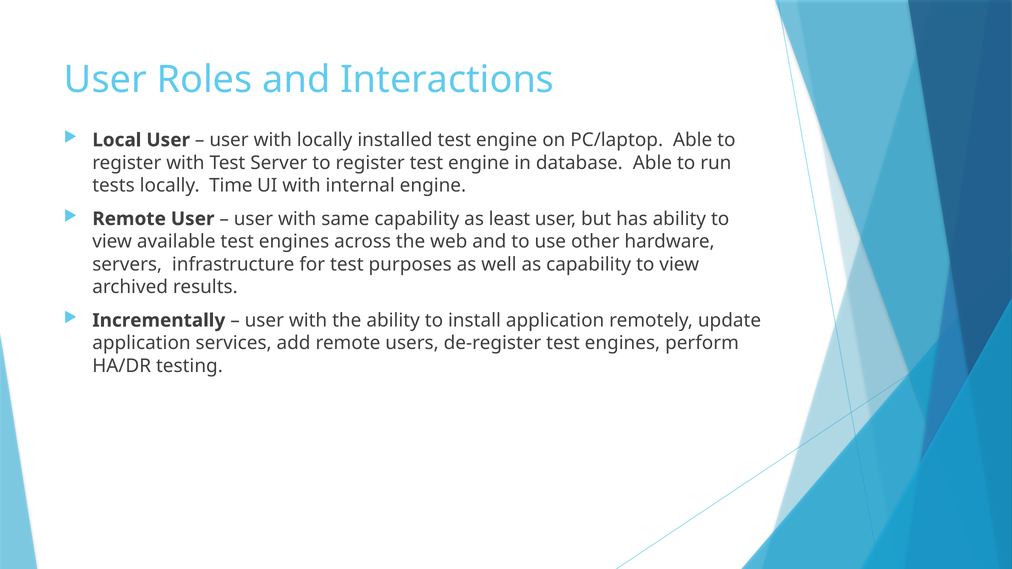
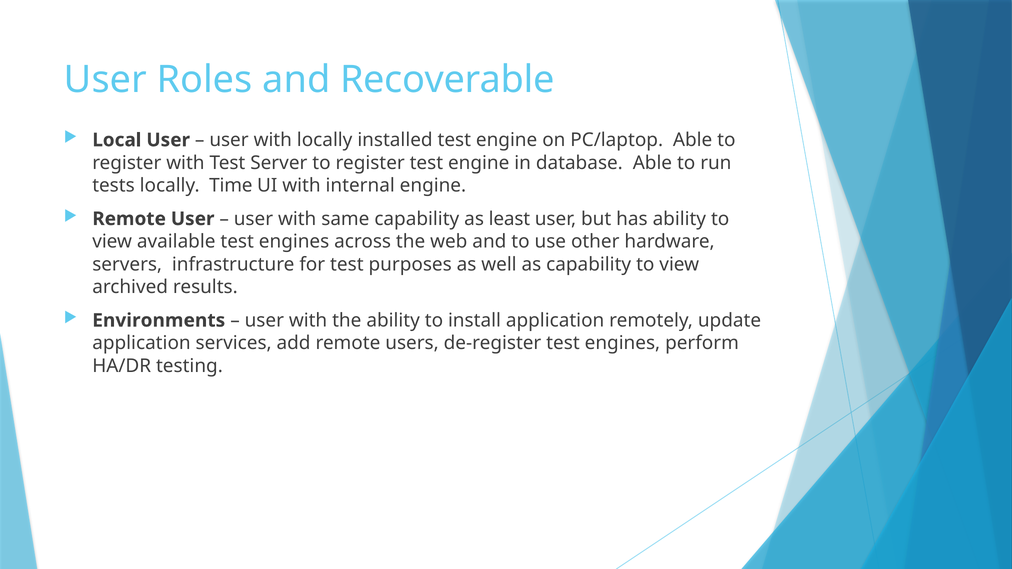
Interactions: Interactions -> Recoverable (447, 80)
Incrementally: Incrementally -> Environments (159, 321)
